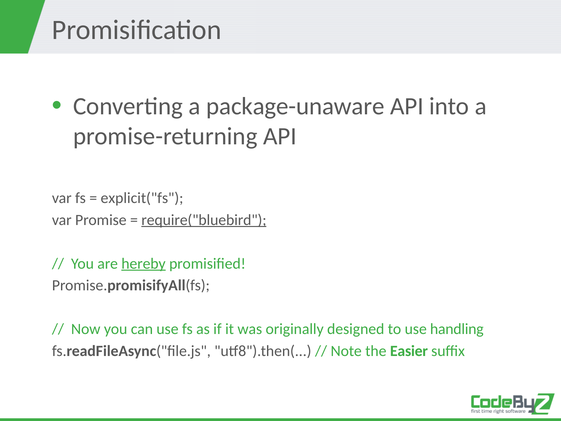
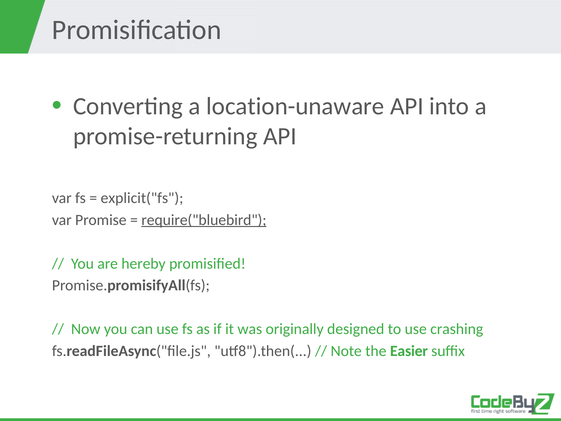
package-unaware: package-unaware -> location-unaware (295, 106)
hereby underline: present -> none (144, 263)
handling: handling -> crashing (457, 329)
